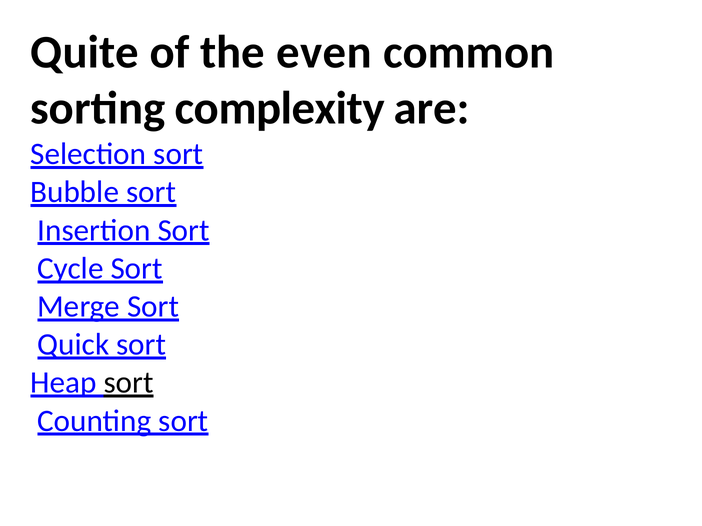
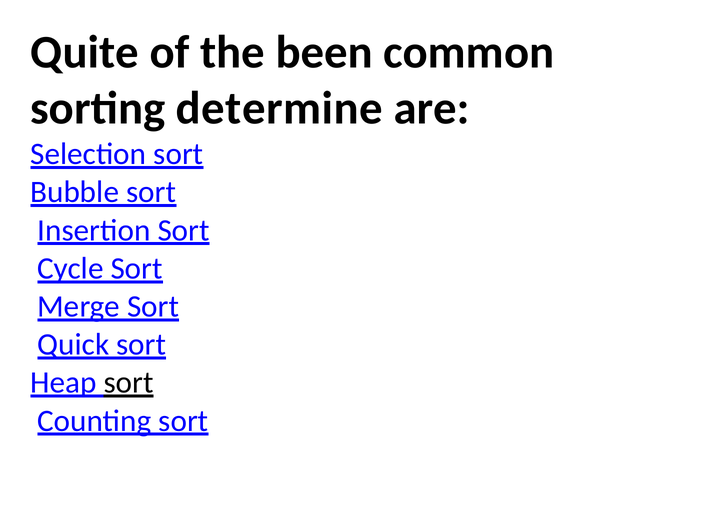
even: even -> been (324, 52)
complexity: complexity -> determine (279, 108)
